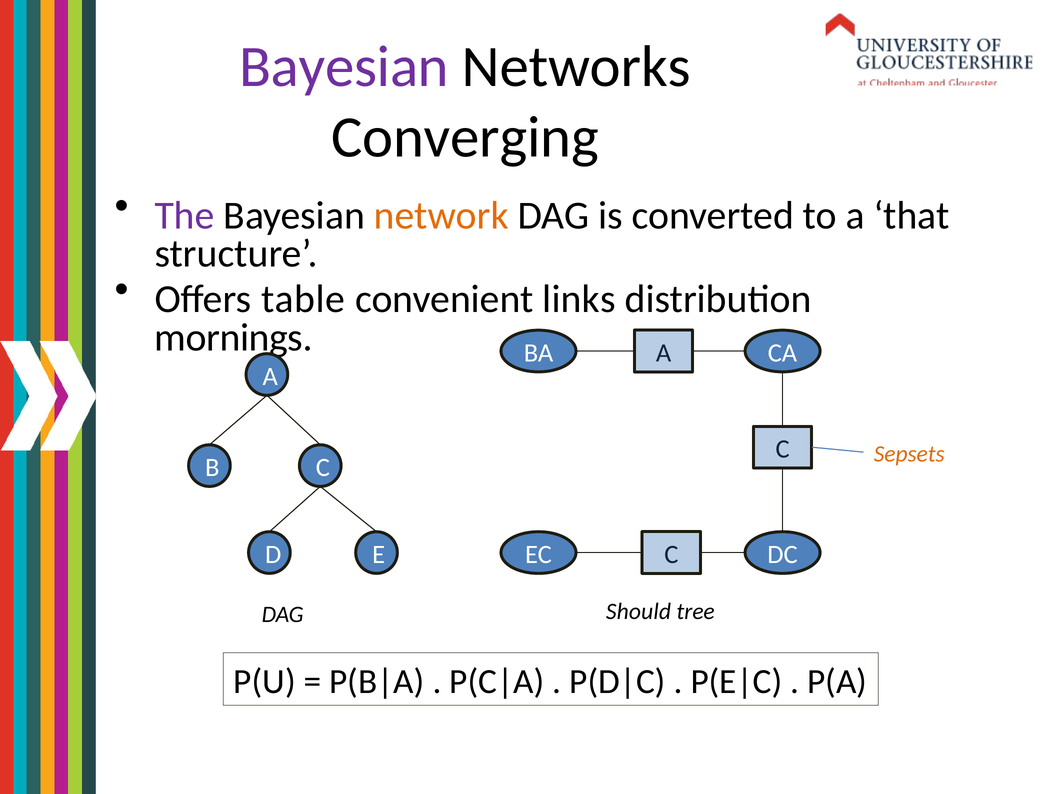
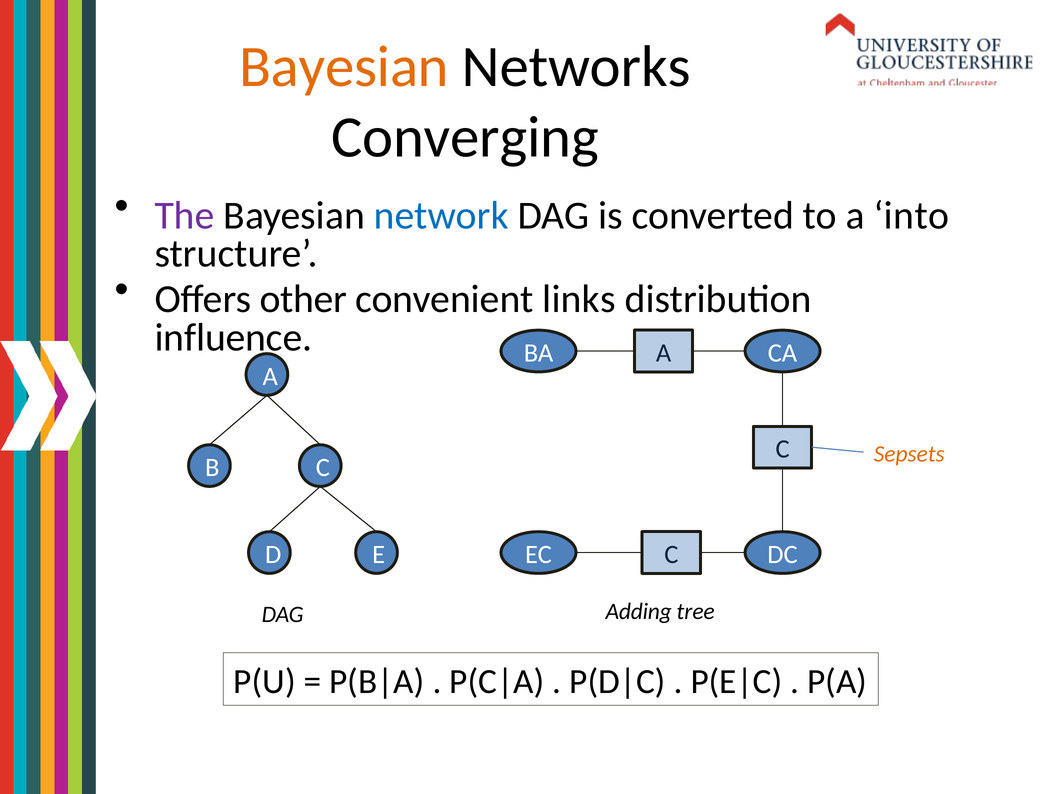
Bayesian colour: purple -> orange (344, 67)
network colour: orange -> blue (441, 216)
that: that -> into (911, 216)
table: table -> other (303, 299)
mornings: mornings -> influence (233, 338)
Should: Should -> Adding (639, 612)
